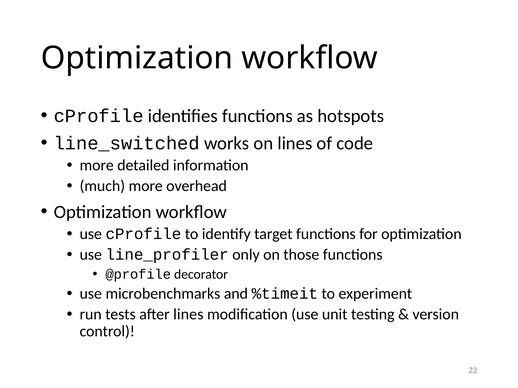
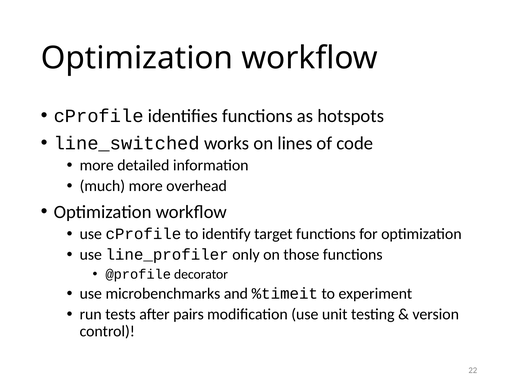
after lines: lines -> pairs (188, 315)
